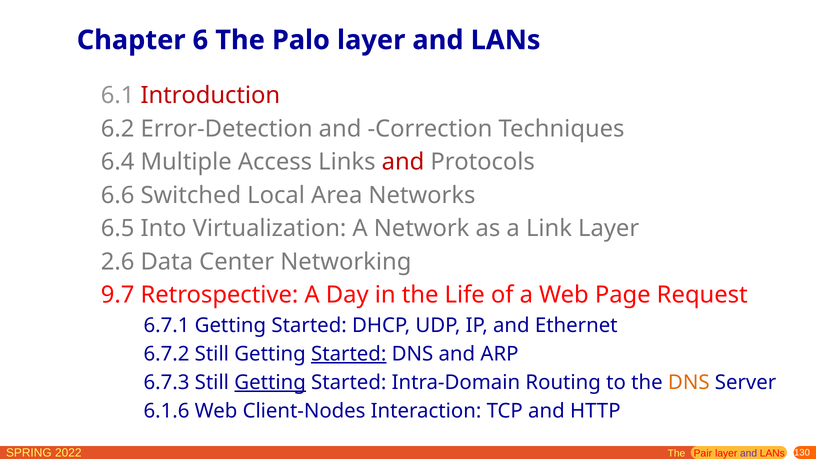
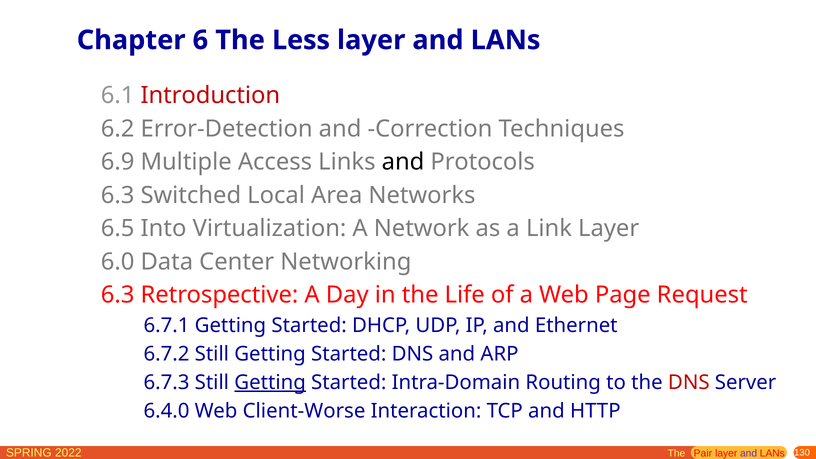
Palo: Palo -> Less (301, 40)
6.4: 6.4 -> 6.9 (118, 162)
and colour: red -> black (403, 162)
6.6: 6.6 -> 6.3 (118, 195)
2.6: 2.6 -> 6.0 (118, 262)
9.7: 9.7 -> 6.3 (118, 295)
Started underline: present -> none (349, 354)
DNS colour: orange -> red (689, 383)
6.1.6: 6.1.6 -> 6.4.0 (166, 411)
Client-Nodes: Client-Nodes -> Client-Worse (304, 411)
